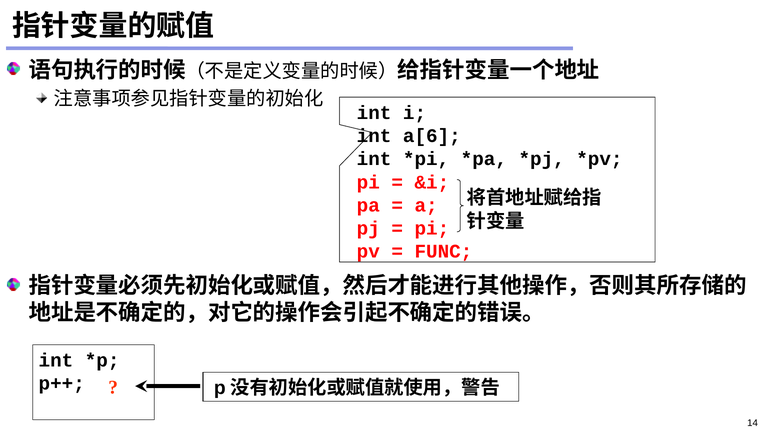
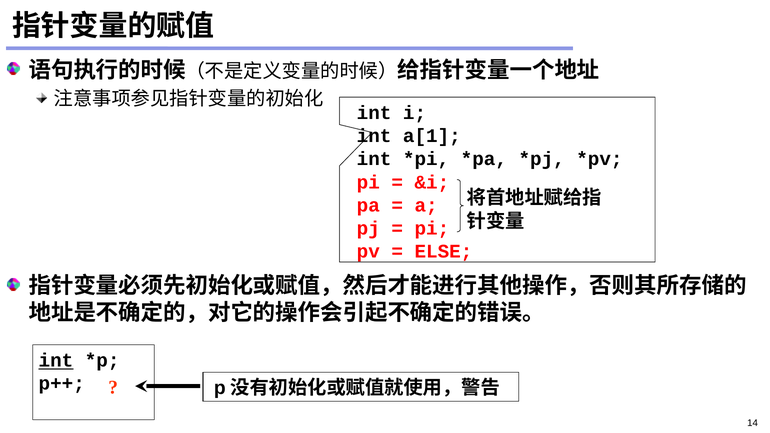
a[6: a[6 -> a[1 (432, 136)
FUNC: FUNC -> ELSE (443, 252)
int underline: none -> present (56, 361)
